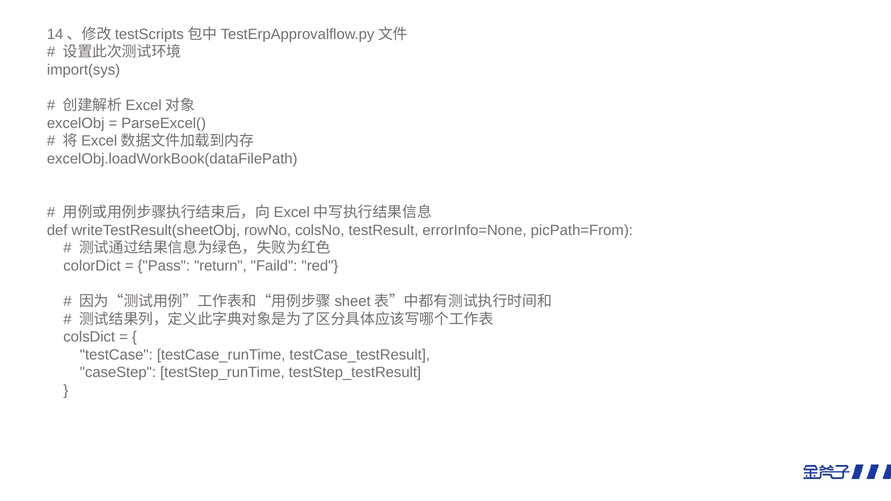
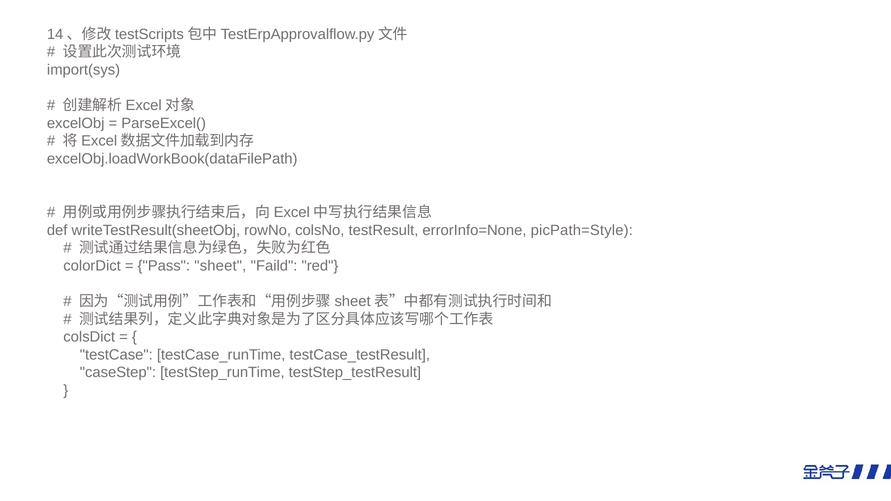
picPath=From: picPath=From -> picPath=Style (582, 230)
return: return -> sheet (220, 266)
